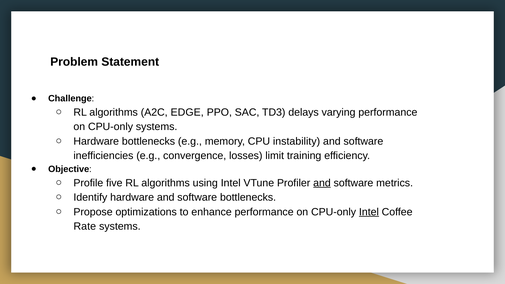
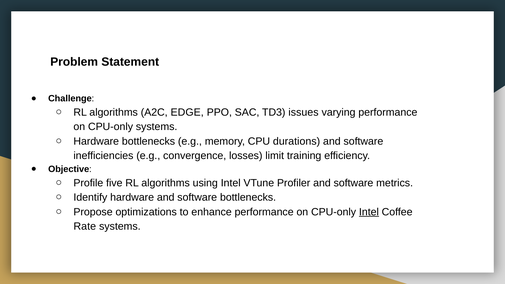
delays: delays -> issues (303, 112)
instability: instability -> durations (297, 141)
and underline: present -> none (322, 183)
